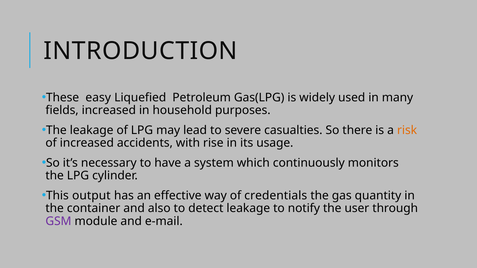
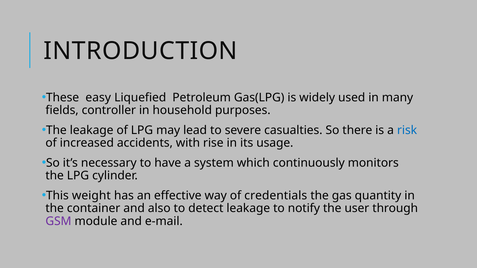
fields increased: increased -> controller (109, 110)
risk colour: orange -> blue (407, 130)
output: output -> weight (91, 196)
